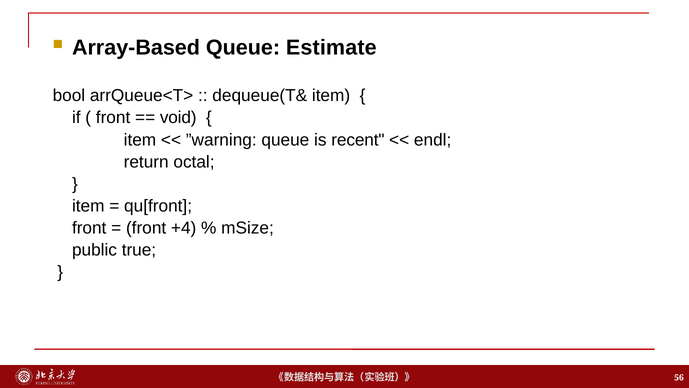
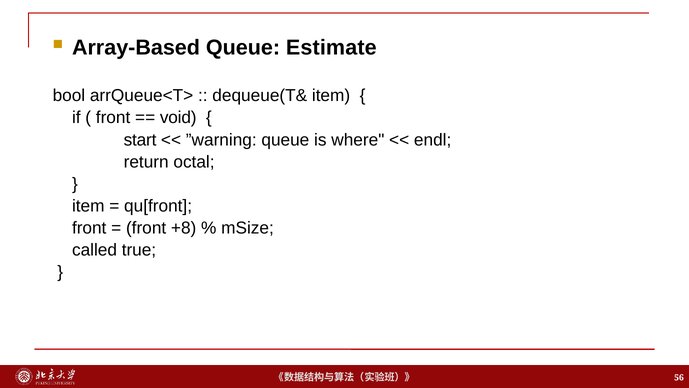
item: item -> start (140, 140)
recent: recent -> where (358, 140)
+4: +4 -> +8 (184, 228)
public: public -> called (95, 250)
